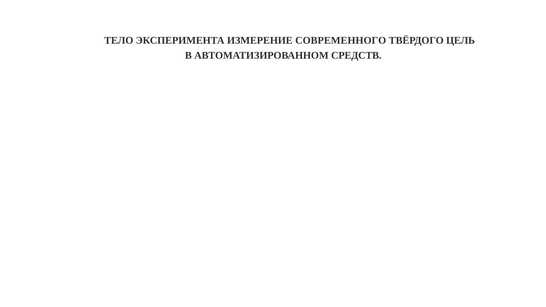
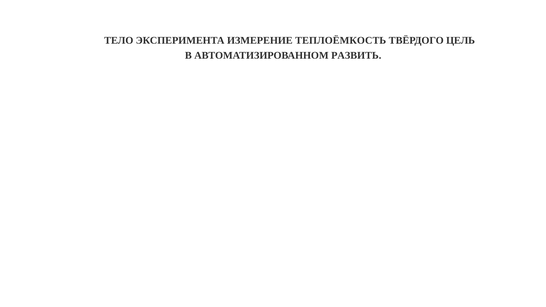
СОВРЕМЕННОГО: СОВРЕМЕННОГО -> ТЕПЛОЁМКОСТЬ (341, 41)
СРЕДСТВ: СРЕДСТВ -> РАЗВИТЬ (356, 55)
